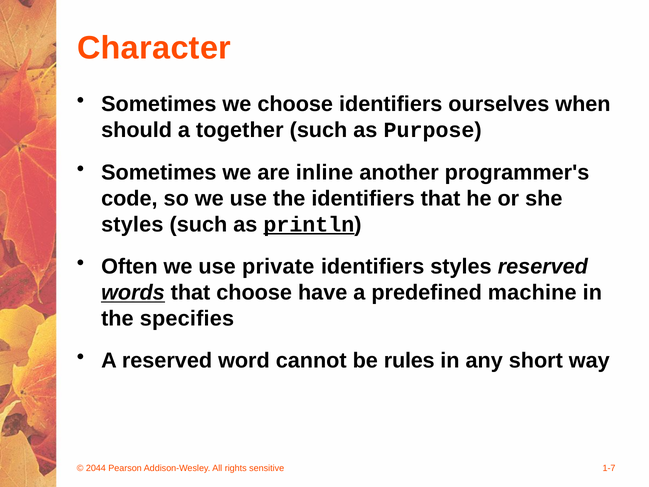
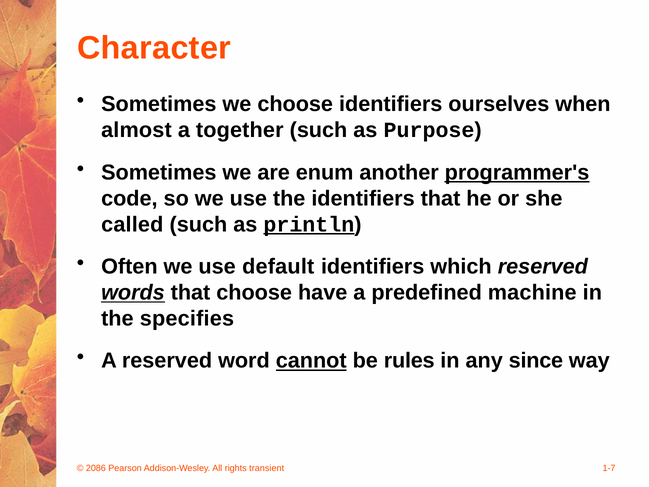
should: should -> almost (136, 130)
inline: inline -> enum (325, 172)
programmer's underline: none -> present (517, 172)
styles: styles -> called (132, 224)
private: private -> default (278, 267)
identifiers styles: styles -> which (461, 267)
cannot underline: none -> present (311, 361)
short: short -> since (536, 361)
2044: 2044 -> 2086 (96, 468)
sensitive: sensitive -> transient (267, 468)
